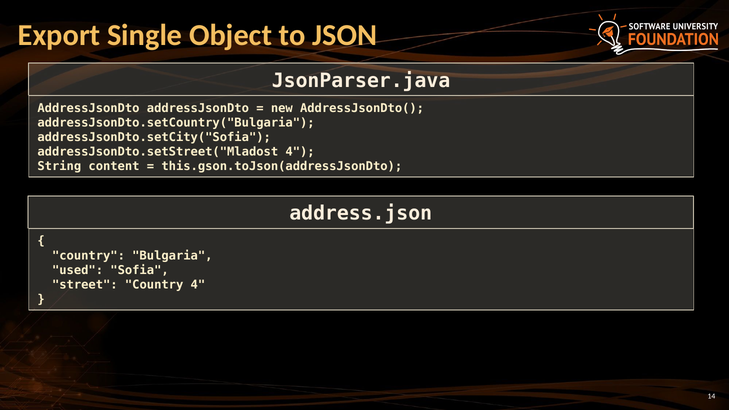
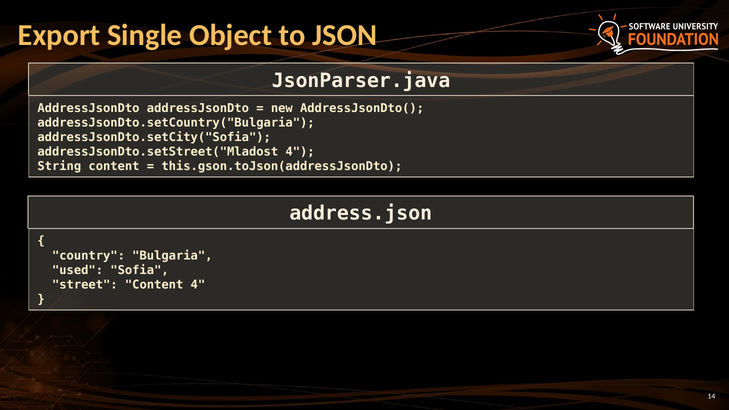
street Country: Country -> Content (154, 285)
